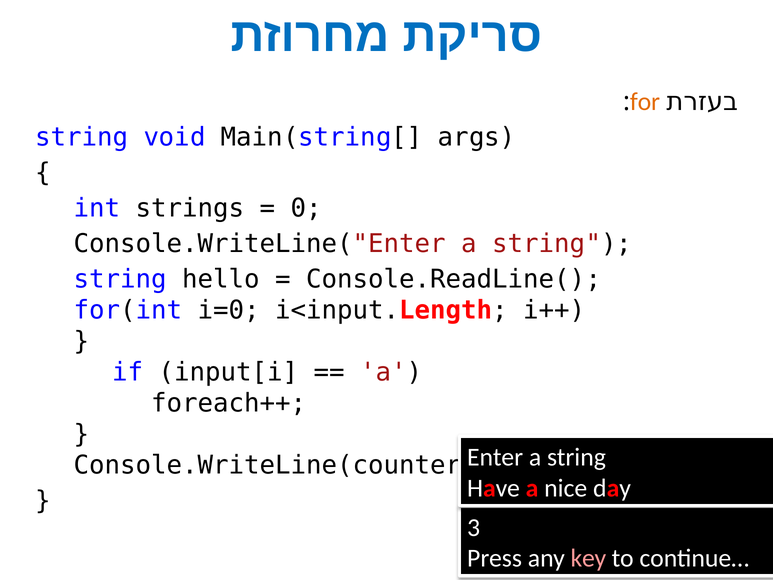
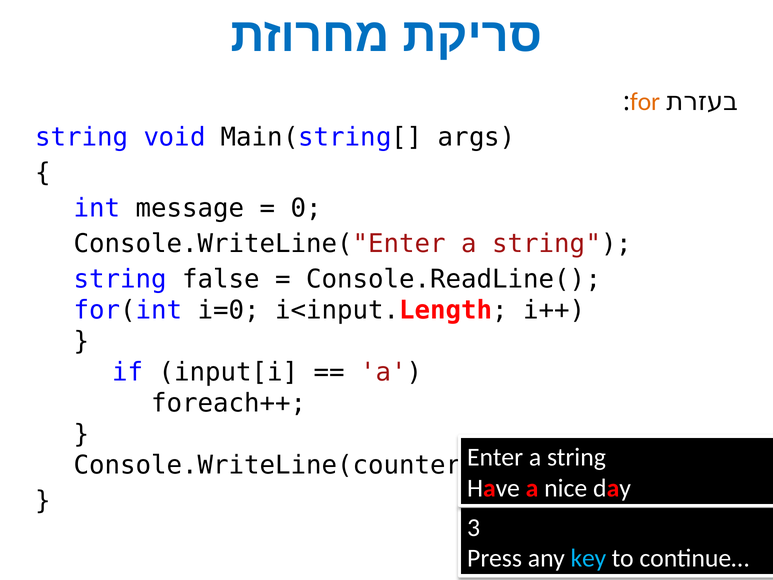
strings: strings -> message (190, 208)
hello: hello -> false (221, 279)
key colour: pink -> light blue (588, 558)
